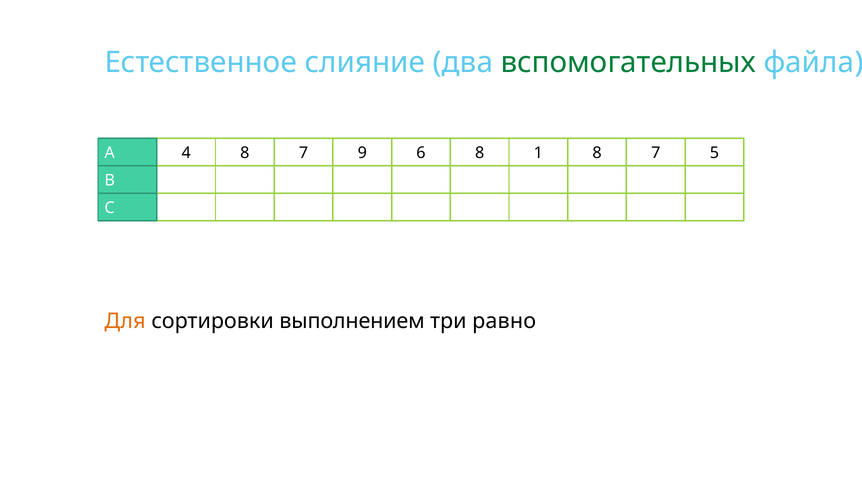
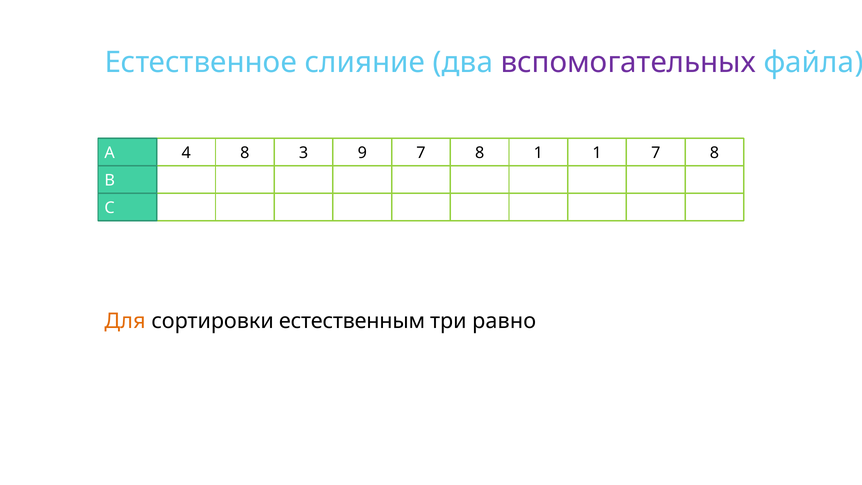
вспомогательных colour: green -> purple (628, 62)
8 7: 7 -> 3 (304, 153)
9 6: 6 -> 7 (421, 153)
1 8: 8 -> 1 (597, 153)
5: 5 -> 8 (714, 153)
выполнением: выполнением -> естественным (352, 321)
